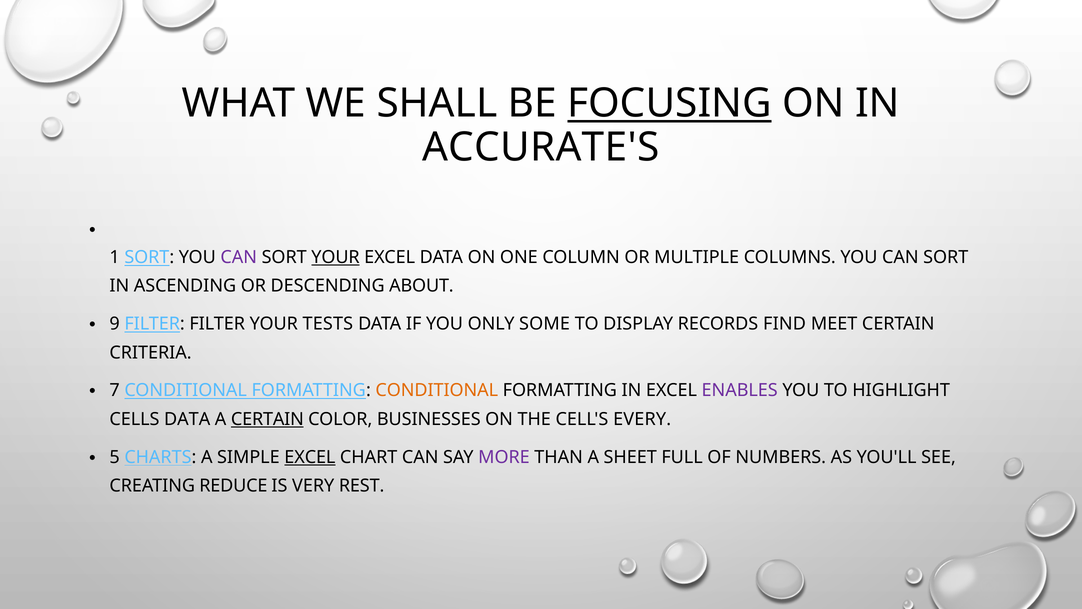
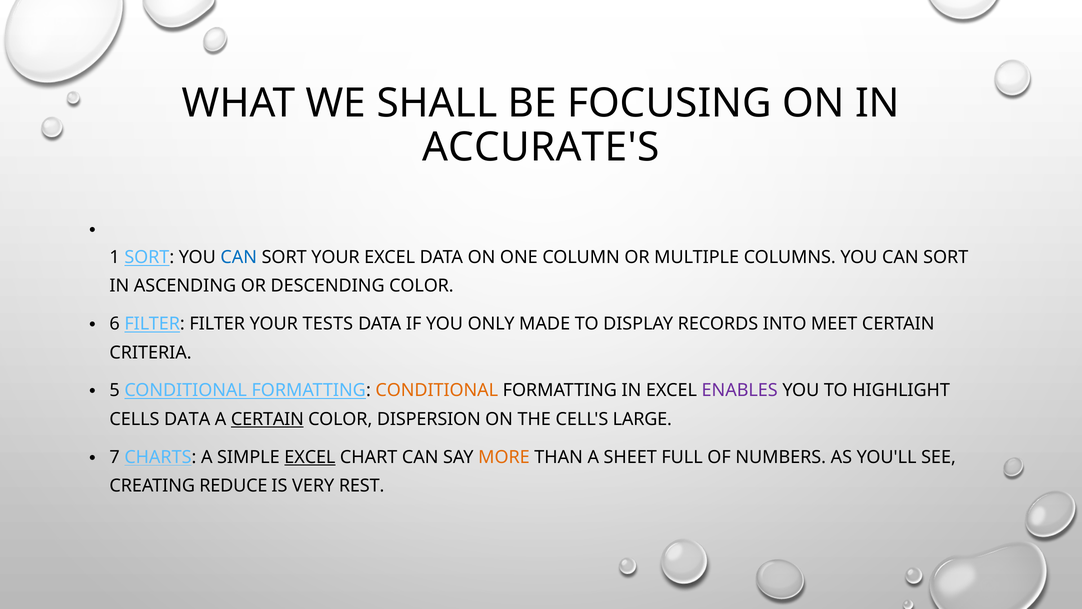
FOCUSING underline: present -> none (669, 104)
CAN colour: purple -> blue (239, 257)
YOUR underline: present -> none (336, 257)
DESCENDING ABOUT: ABOUT -> COLOR (421, 286)
9: 9 -> 6 (115, 324)
SOME: SOME -> MADE (545, 324)
FIND: FIND -> INTO (785, 324)
7: 7 -> 5 (115, 390)
BUSINESSES: BUSINESSES -> DISPERSION (429, 419)
EVERY: EVERY -> LARGE (642, 419)
5: 5 -> 7 (115, 457)
MORE colour: purple -> orange (504, 457)
